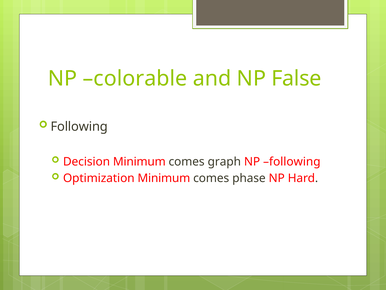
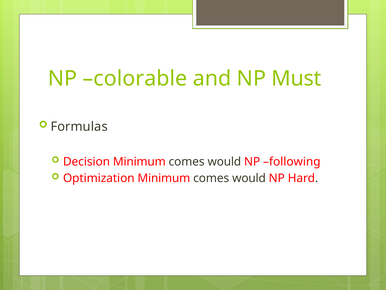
False: False -> Must (296, 78)
Following: Following -> Formulas (79, 126)
graph: graph -> would (224, 161)
phase: phase -> would (249, 178)
